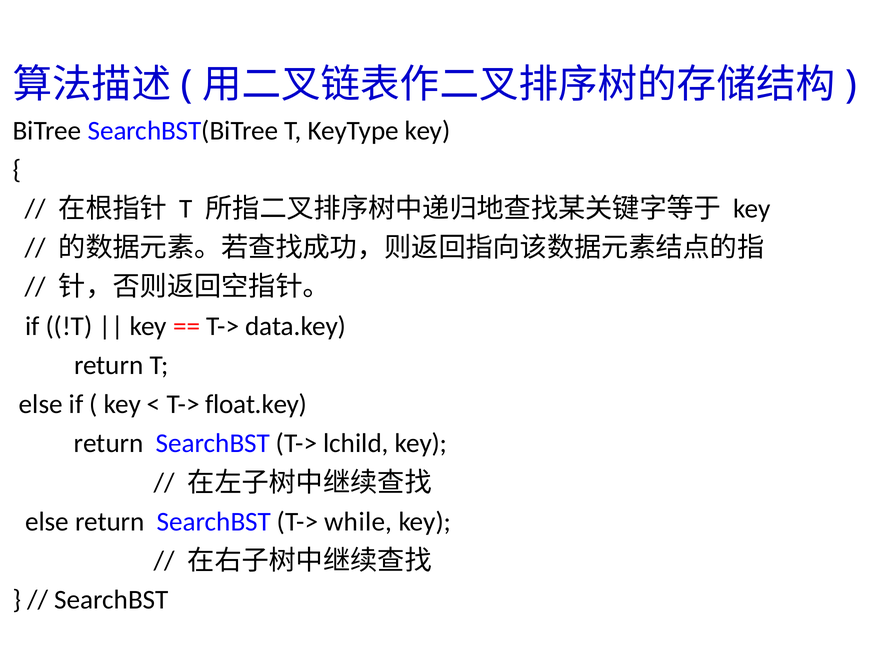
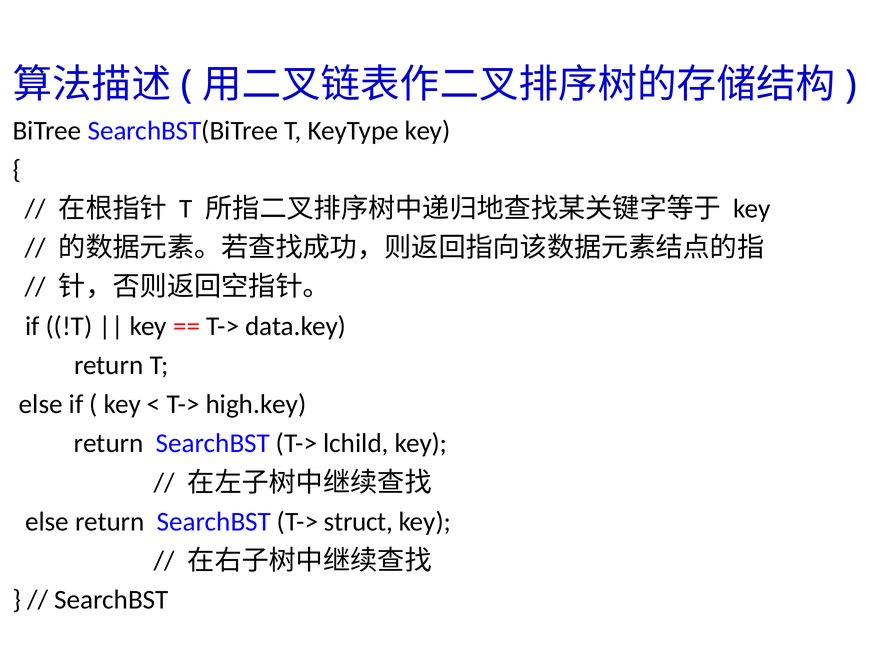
float.key: float.key -> high.key (256, 405)
while: while -> struct (358, 522)
